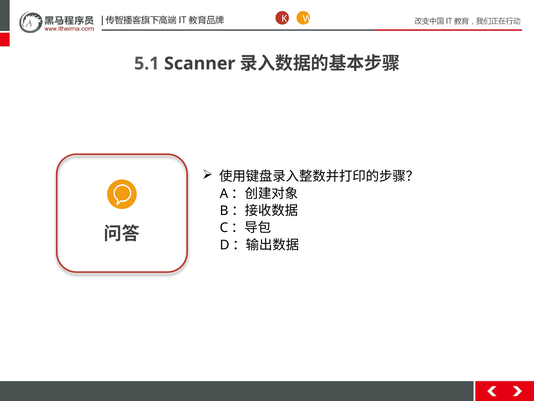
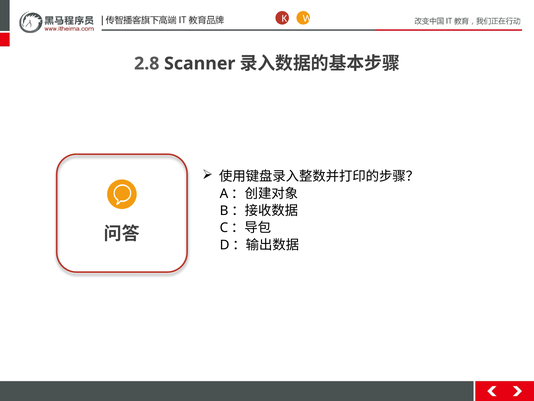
5.1: 5.1 -> 2.8 (147, 63)
